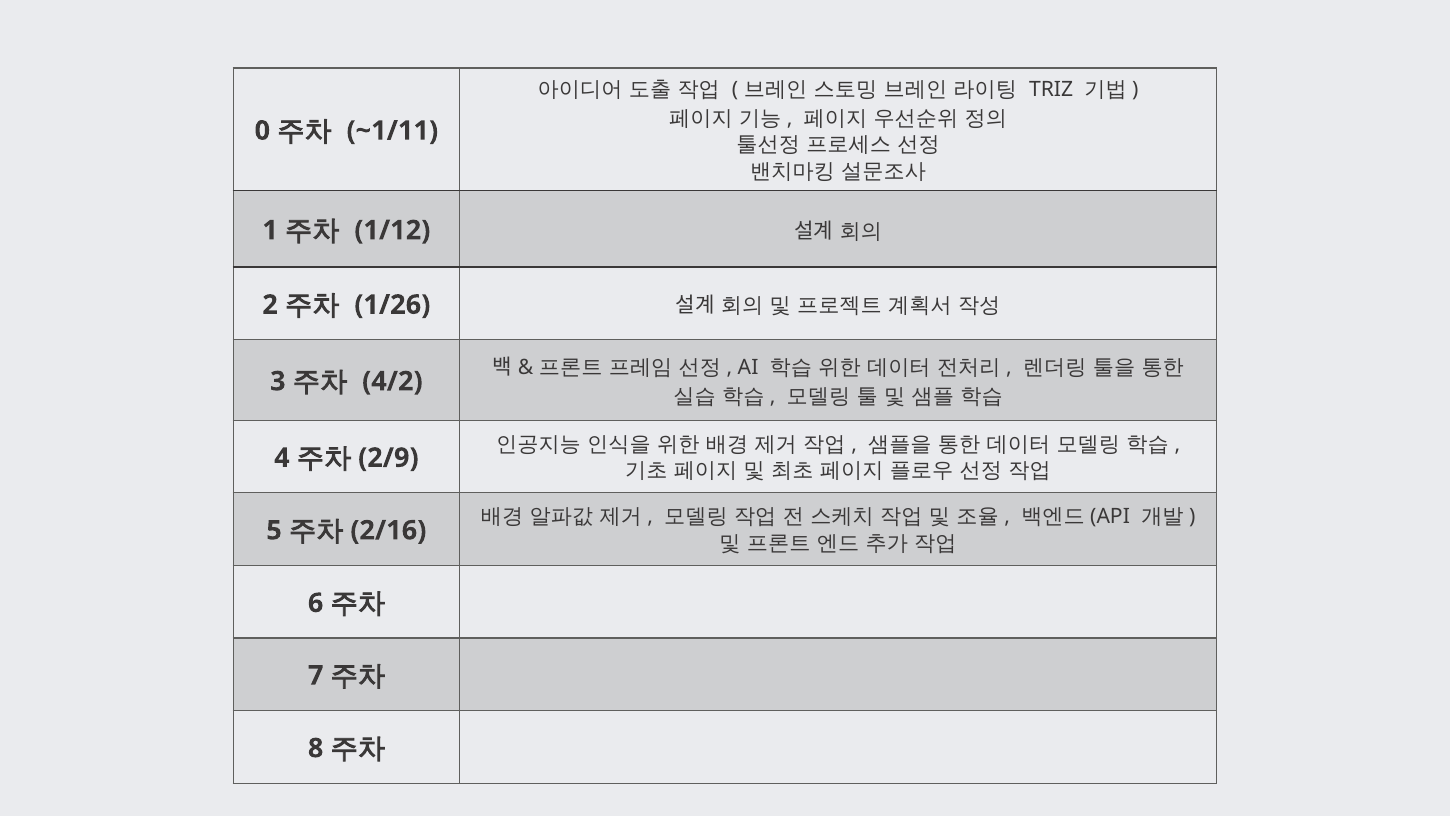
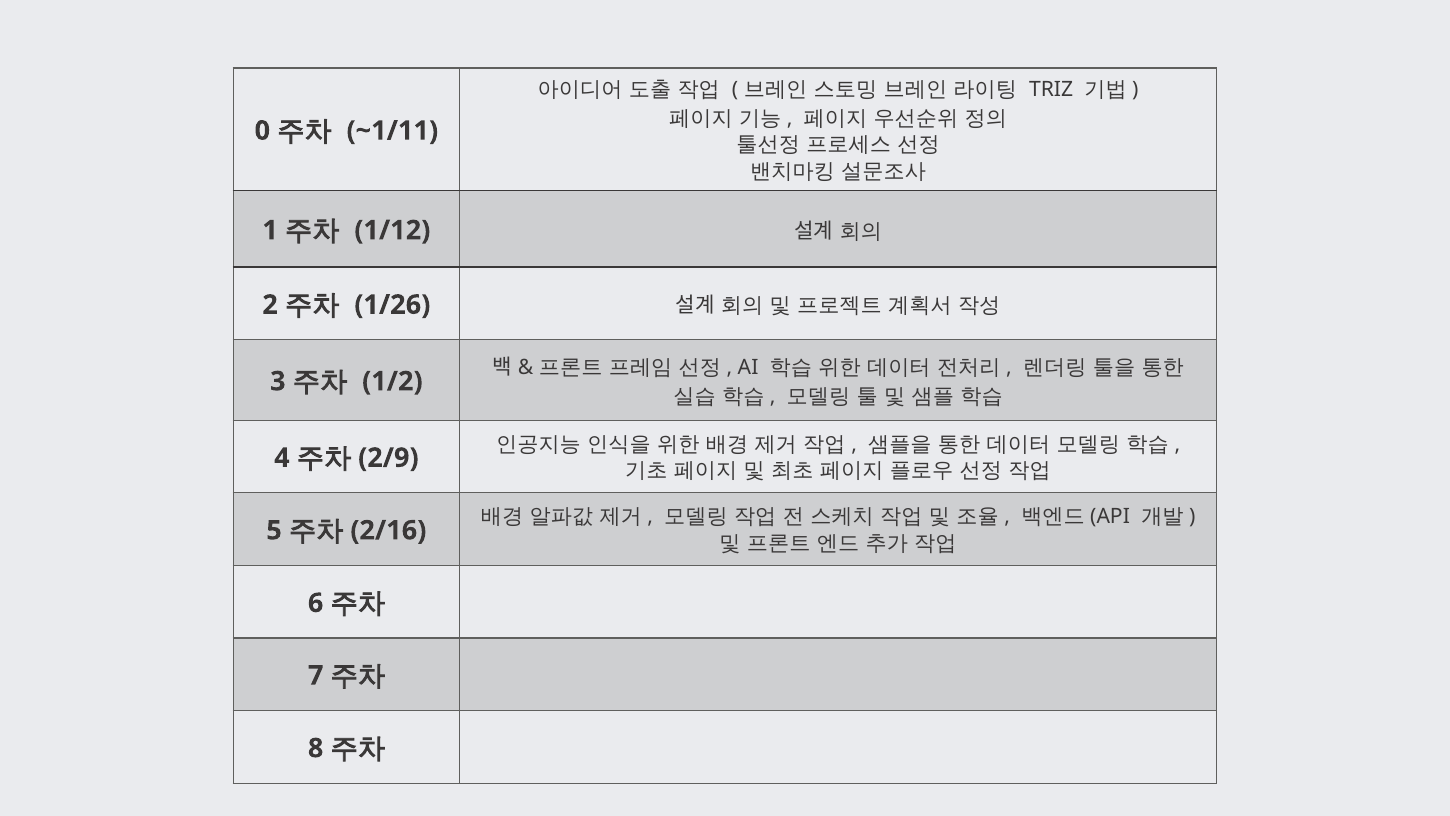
4/2: 4/2 -> 1/2 (392, 381)
